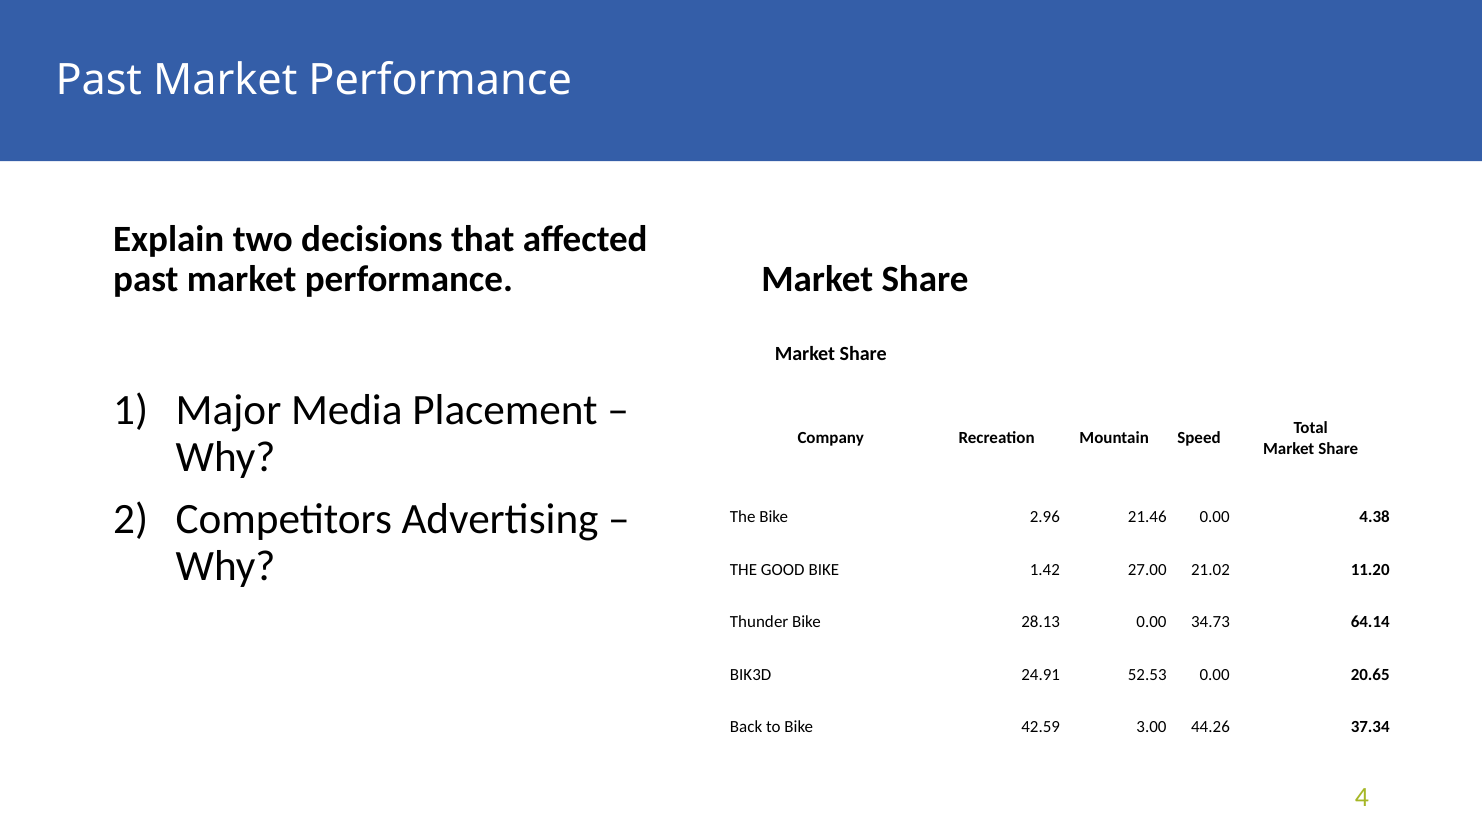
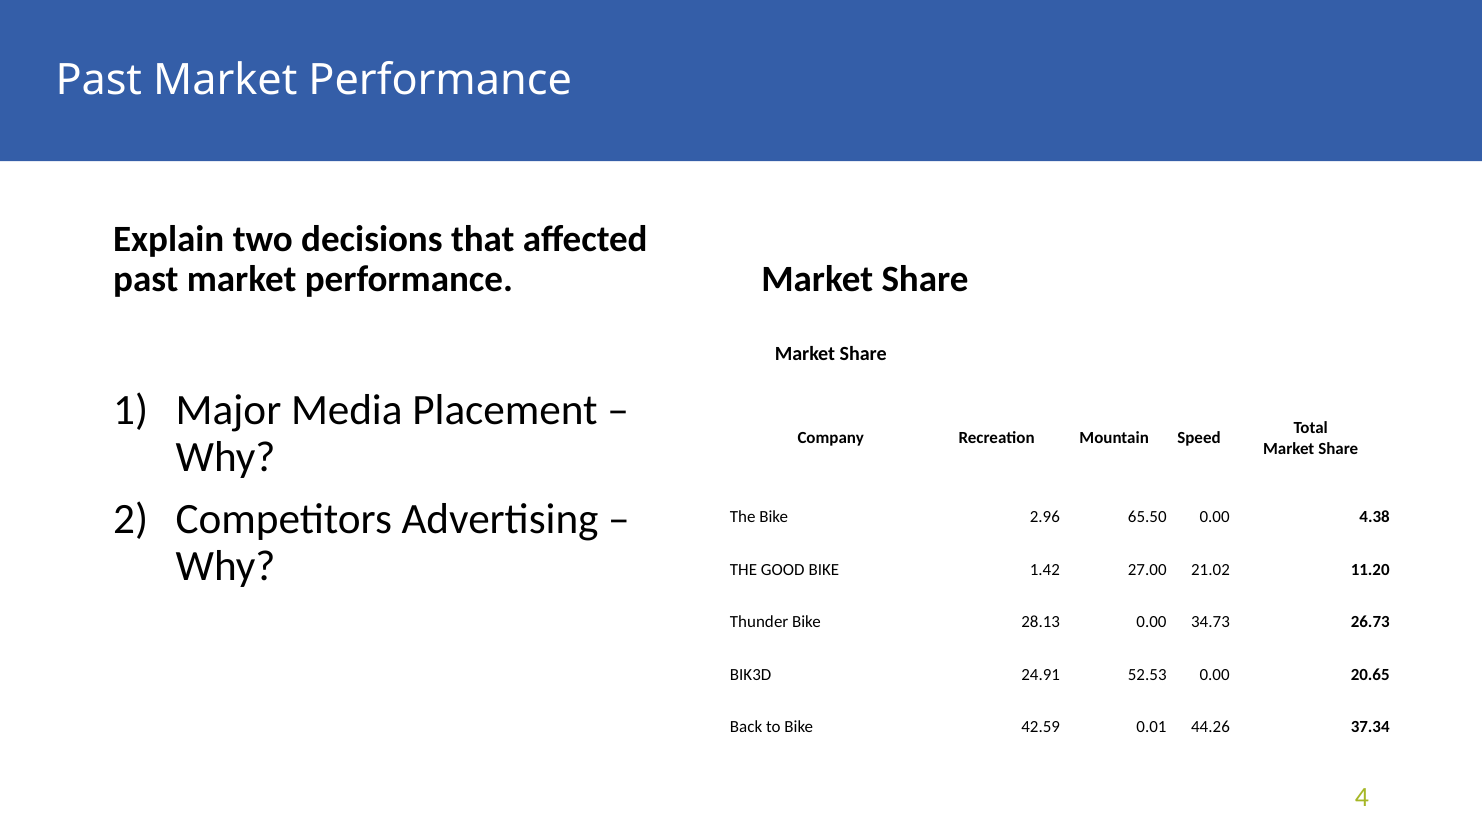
21.46: 21.46 -> 65.50 (1147, 517)
64.14: 64.14 -> 26.73 (1370, 622)
3.00: 3.00 -> 0.01 (1152, 727)
